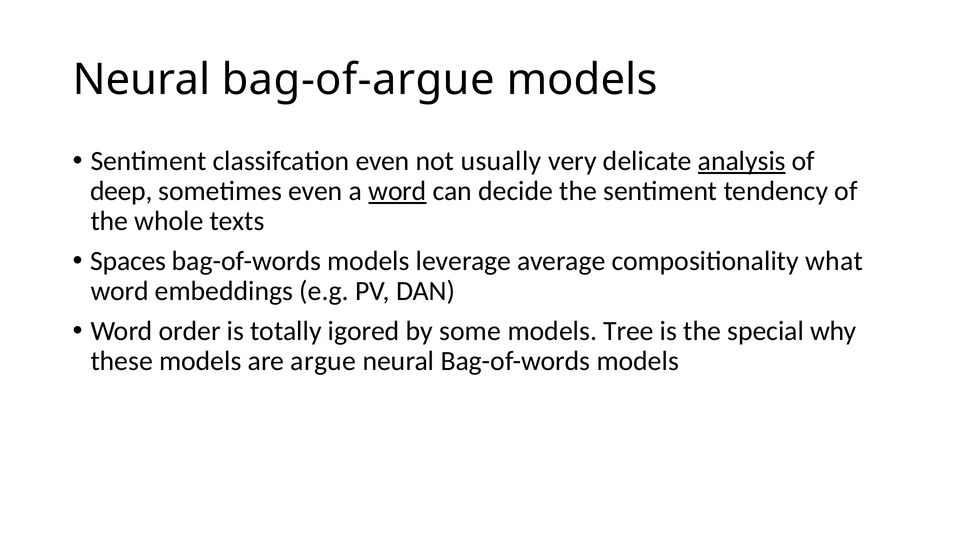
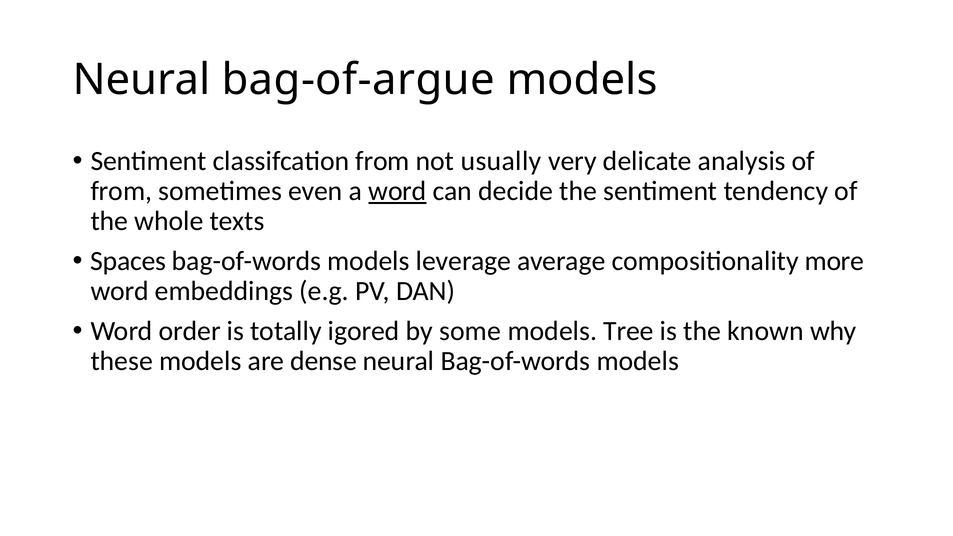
classifcation even: even -> from (383, 161)
analysis underline: present -> none (742, 161)
deep: deep -> from (121, 191)
what: what -> more (834, 261)
special: special -> known (766, 331)
argue: argue -> dense (324, 361)
